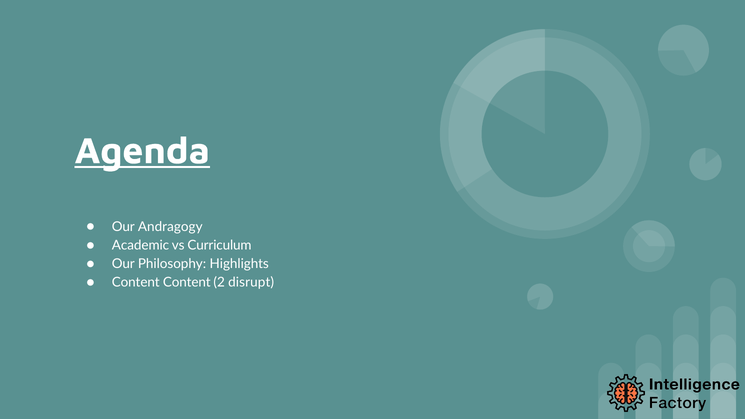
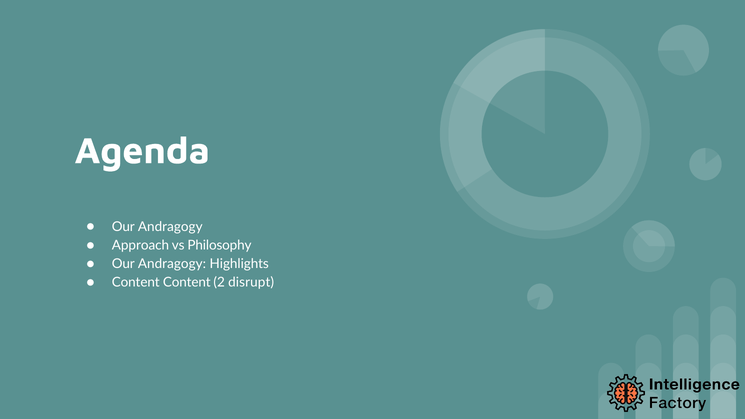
Agenda underline: present -> none (142, 151)
Academic: Academic -> Approach (140, 245)
Curriculum: Curriculum -> Philosophy (219, 245)
Philosophy: Philosophy -> Andragogy (172, 264)
